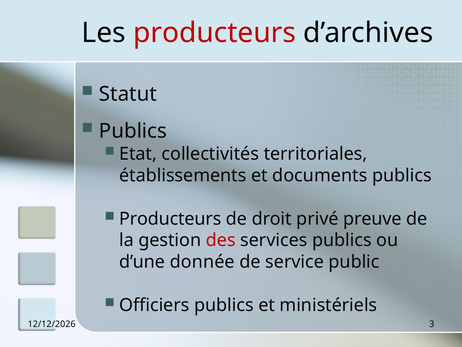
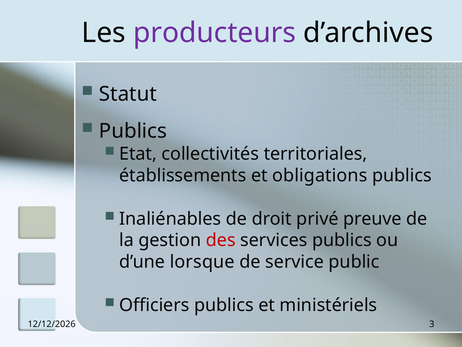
producteurs colour: red -> purple (215, 33)
documents: documents -> obligations (320, 175)
Producteurs: Producteurs -> Inaliénables (170, 218)
donnée: donnée -> lorsque (202, 262)
